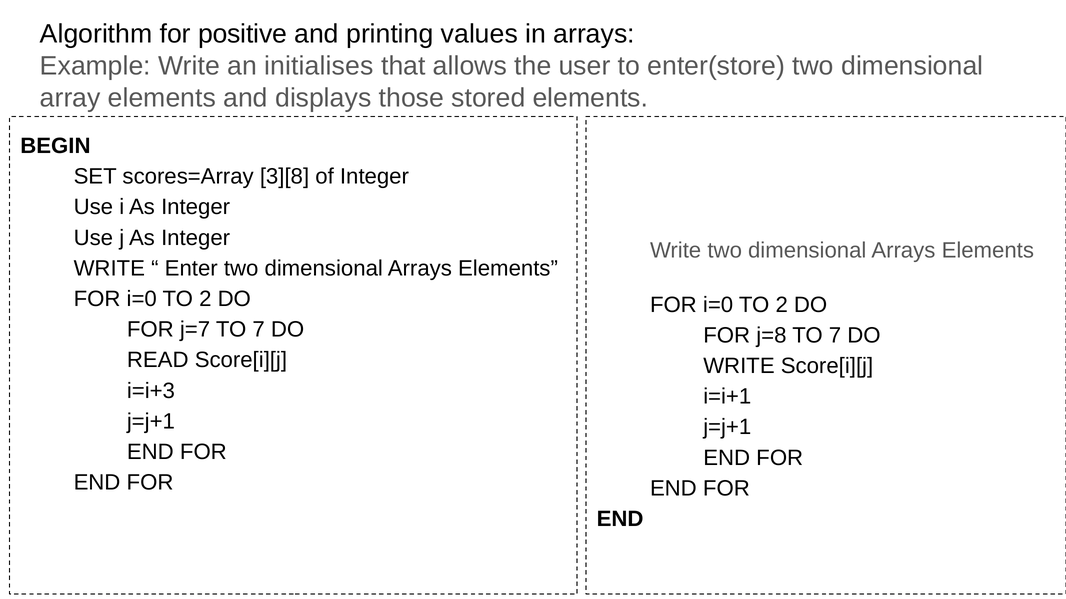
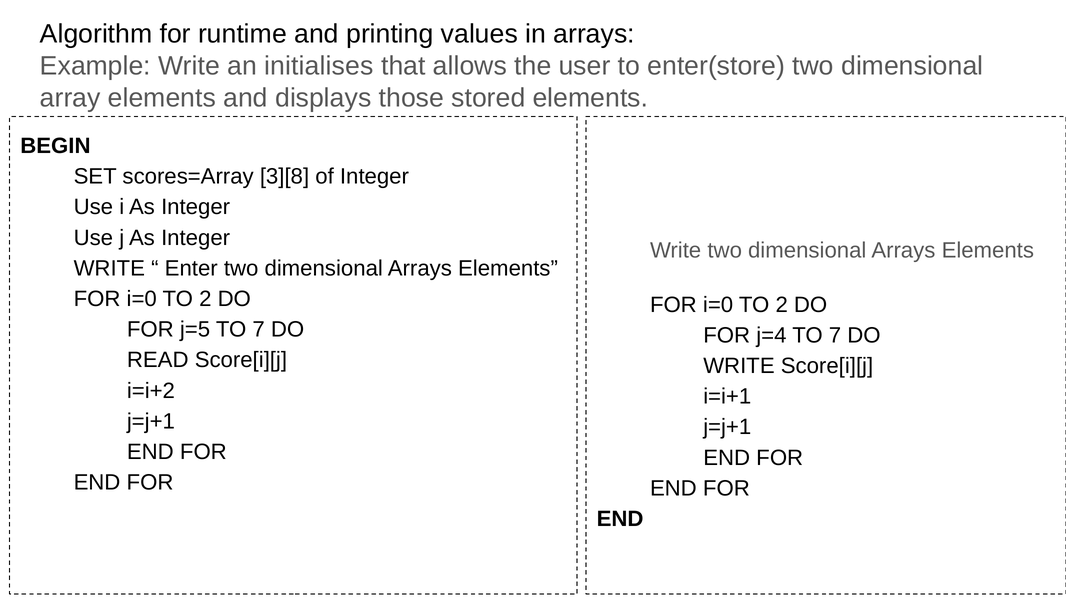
positive: positive -> runtime (242, 34)
j=7: j=7 -> j=5 (195, 330)
j=8: j=8 -> j=4 (771, 336)
i=i+3: i=i+3 -> i=i+2 (151, 391)
